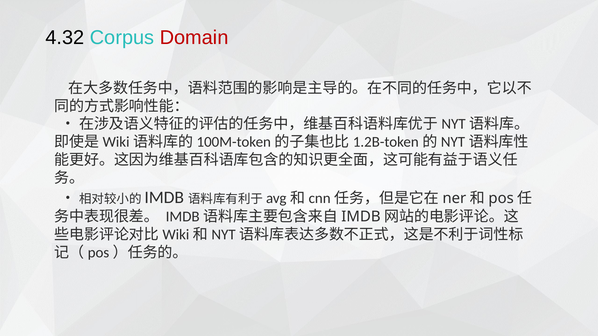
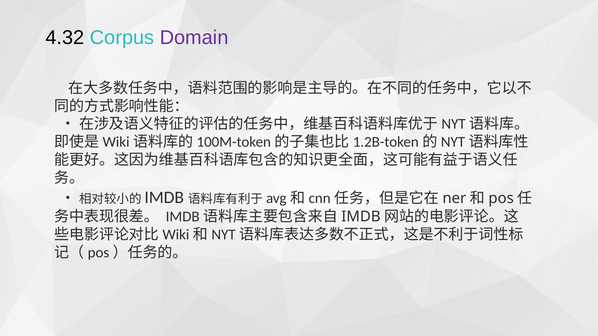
Domain colour: red -> purple (194, 38)
